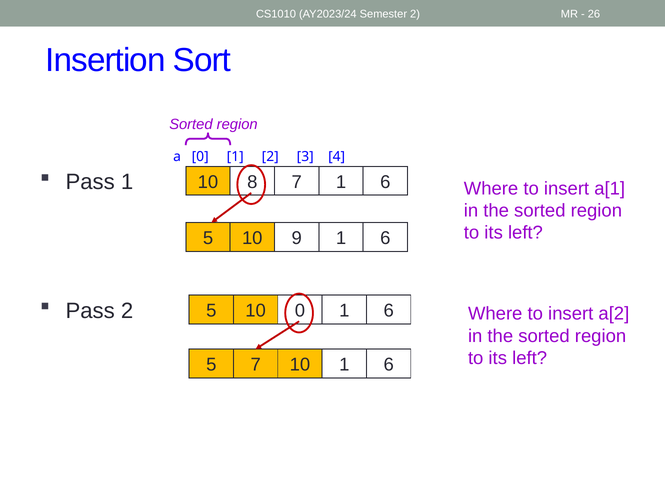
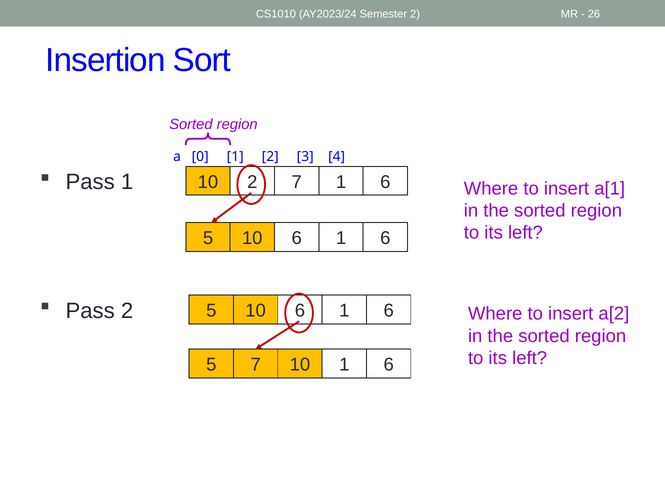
10 8: 8 -> 2 (252, 182)
9: 9 -> 6 (297, 238)
0: 0 -> 6 (300, 311)
